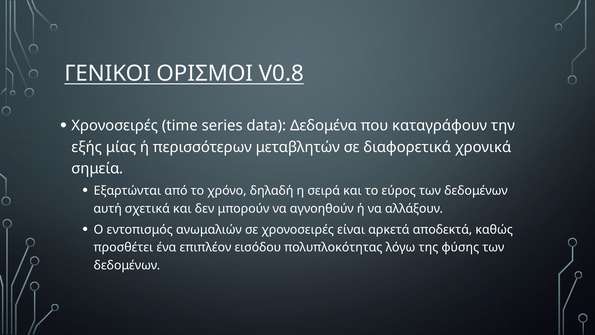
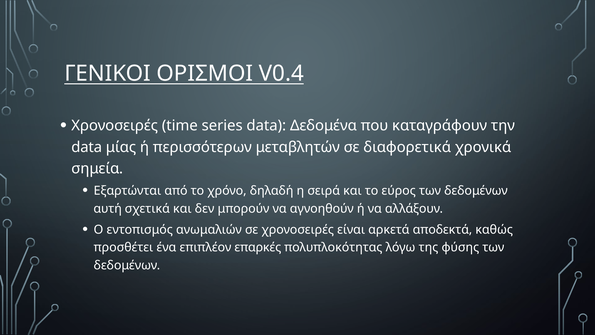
V0.8: V0.8 -> V0.4 (281, 74)
εξής: εξής -> data (87, 147)
εισόδου: εισόδου -> επαρκές (258, 247)
